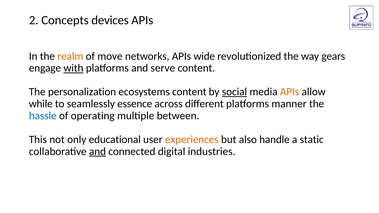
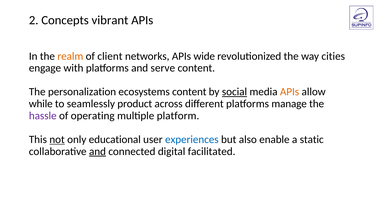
devices: devices -> vibrant (110, 20)
move: move -> client (110, 56)
gears: gears -> cities (333, 56)
with underline: present -> none (73, 68)
essence: essence -> product (135, 104)
manner: manner -> manage (289, 104)
hassle colour: blue -> purple (43, 116)
between: between -> platform (178, 116)
not underline: none -> present (57, 140)
experiences colour: orange -> blue (192, 140)
handle: handle -> enable (274, 140)
industries: industries -> facilitated (212, 152)
